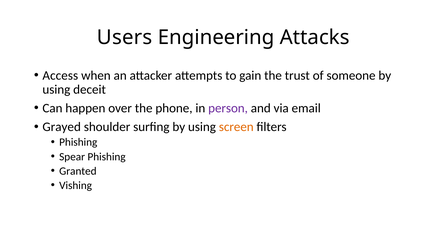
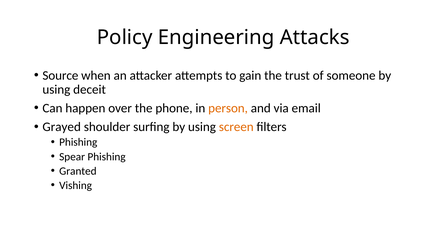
Users: Users -> Policy (125, 38)
Access: Access -> Source (60, 76)
person colour: purple -> orange (228, 108)
